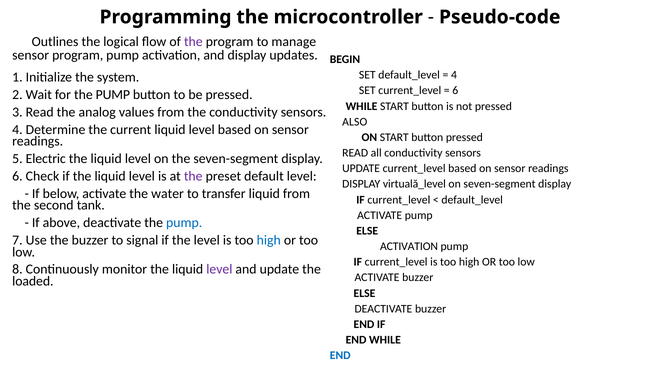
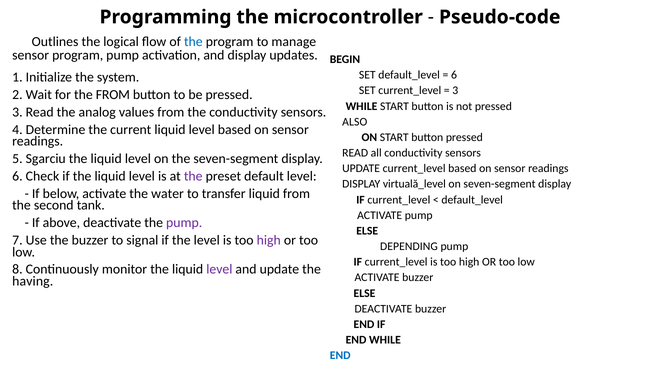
the colour: purple -> blue (193, 42)
4: 4 -> 6 (454, 75)
6: 6 -> 3 (455, 91)
for the PUMP: PUMP -> FROM (113, 95)
Electric: Electric -> Sgarciu (46, 159)
pump colour: blue -> purple (184, 223)
high colour: blue -> purple (269, 240)
ACTIVATION: ACTIVATION -> DEPENDING (409, 247)
loaded: loaded -> having (33, 282)
